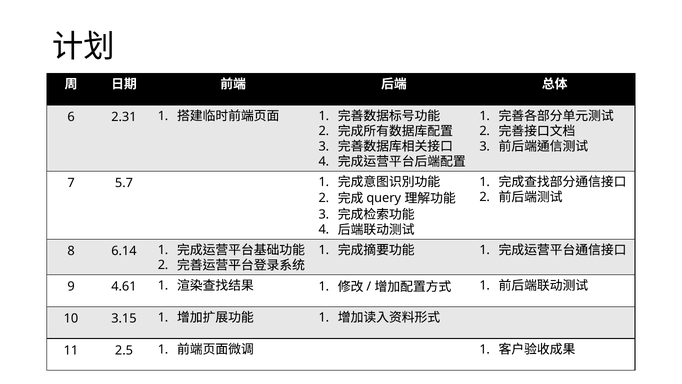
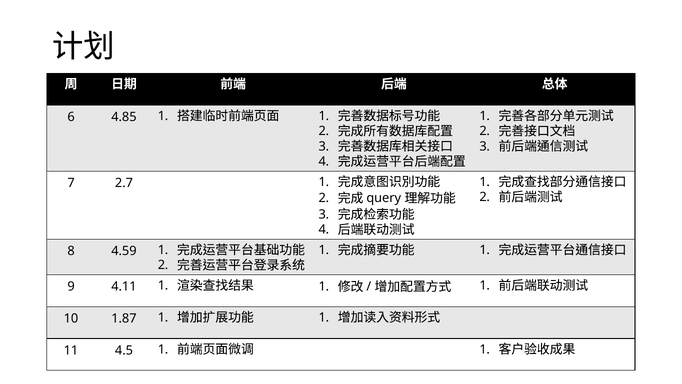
2.31: 2.31 -> 4.85 (124, 117)
5.7: 5.7 -> 2.7 (124, 183)
6.14: 6.14 -> 4.59 (124, 251)
4.61: 4.61 -> 4.11 (124, 286)
3.15: 3.15 -> 1.87 (124, 318)
2.5: 2.5 -> 4.5 (124, 350)
